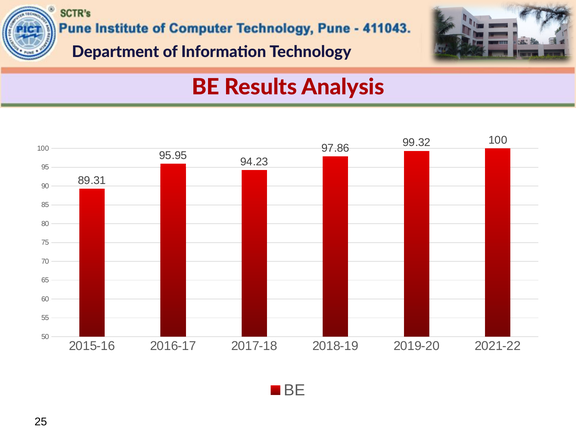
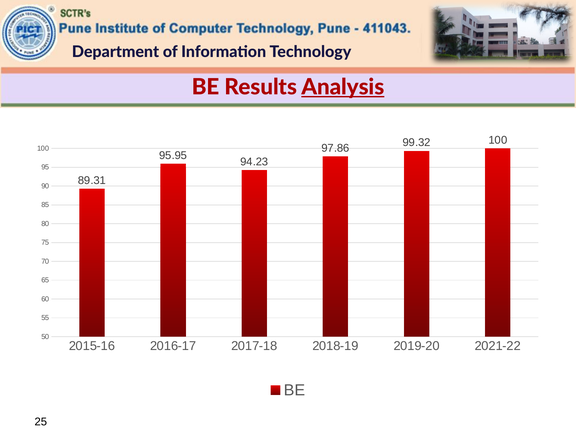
Analysis underline: none -> present (343, 87)
